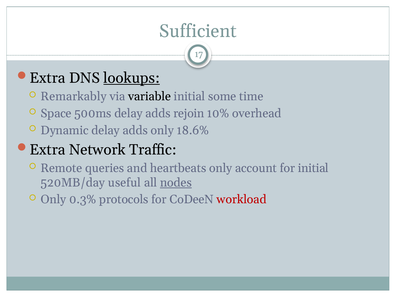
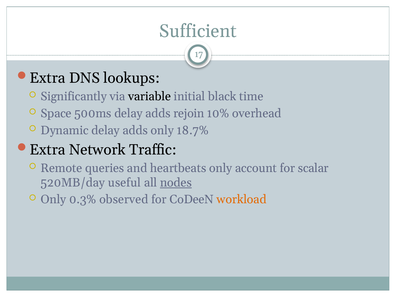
lookups underline: present -> none (132, 78)
Remarkably: Remarkably -> Significantly (74, 96)
some: some -> black (222, 96)
18.6%: 18.6% -> 18.7% (193, 130)
for initial: initial -> scalar (313, 168)
protocols: protocols -> observed (124, 199)
workload colour: red -> orange (242, 199)
